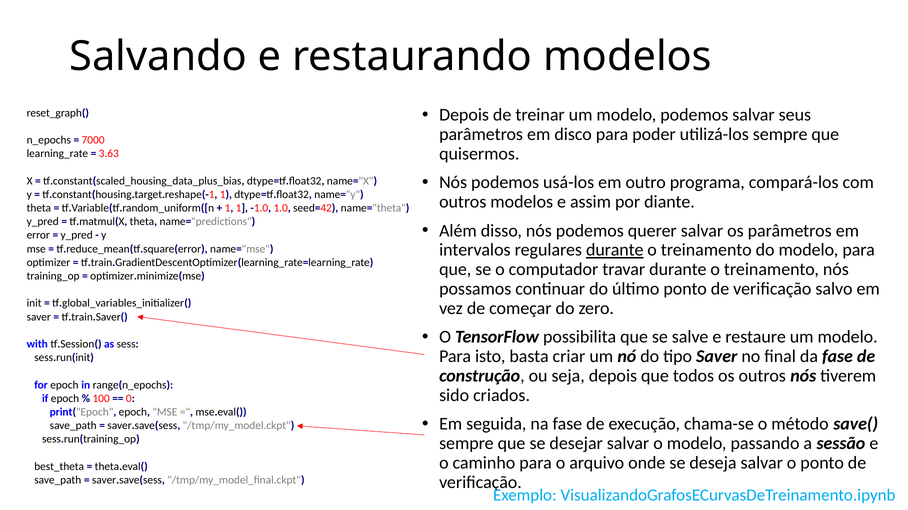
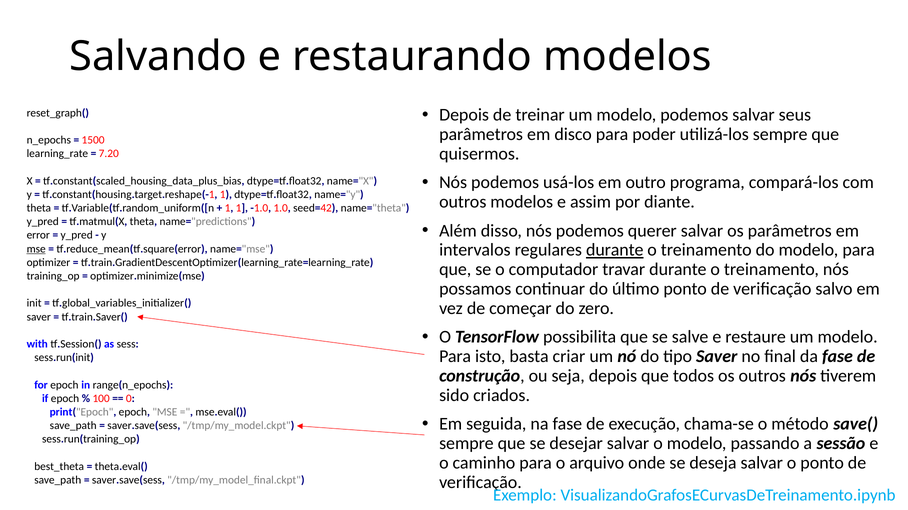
7000: 7000 -> 1500 (93, 140)
3.63: 3.63 -> 7.20 (109, 154)
mse underline: none -> present (36, 249)
